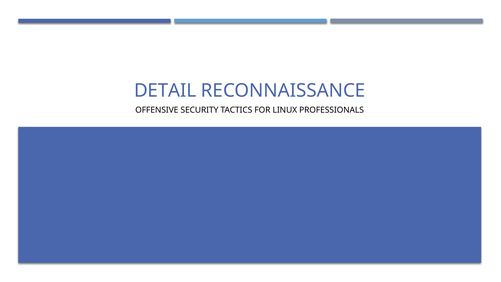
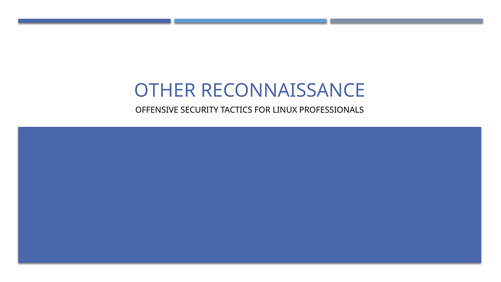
DETAIL: DETAIL -> OTHER (165, 91)
